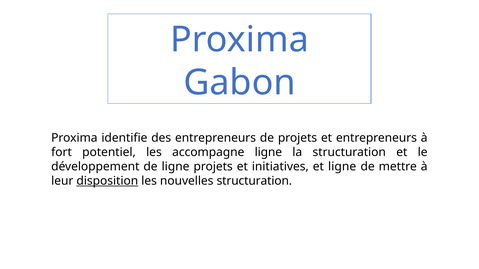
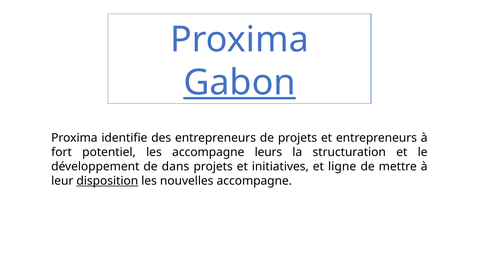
Gabon underline: none -> present (239, 83)
accompagne ligne: ligne -> leurs (268, 152)
de ligne: ligne -> dans (175, 167)
nouvelles structuration: structuration -> accompagne (254, 181)
